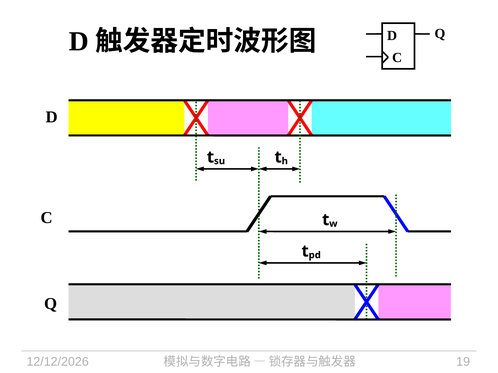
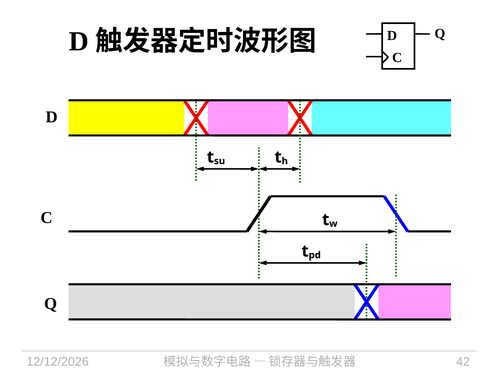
19: 19 -> 42 (463, 362)
